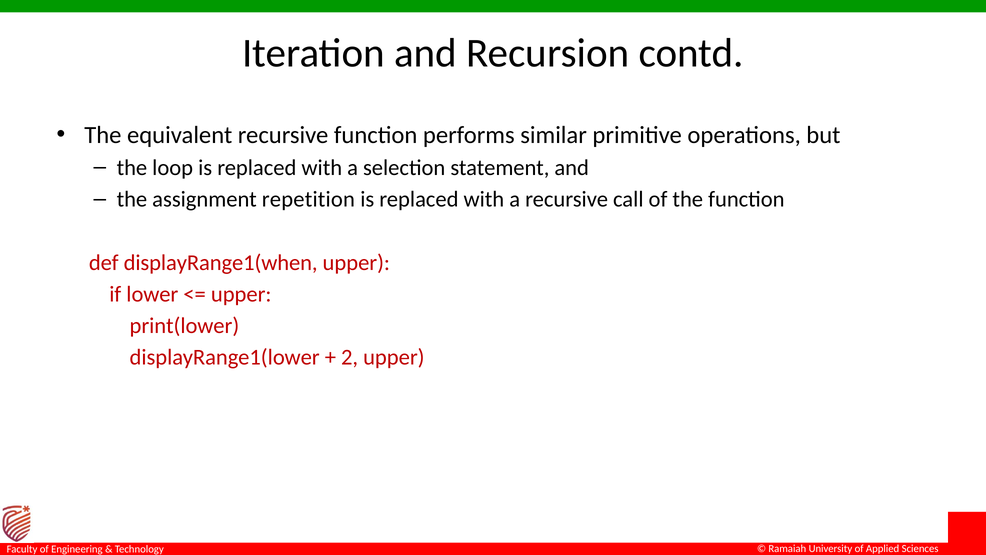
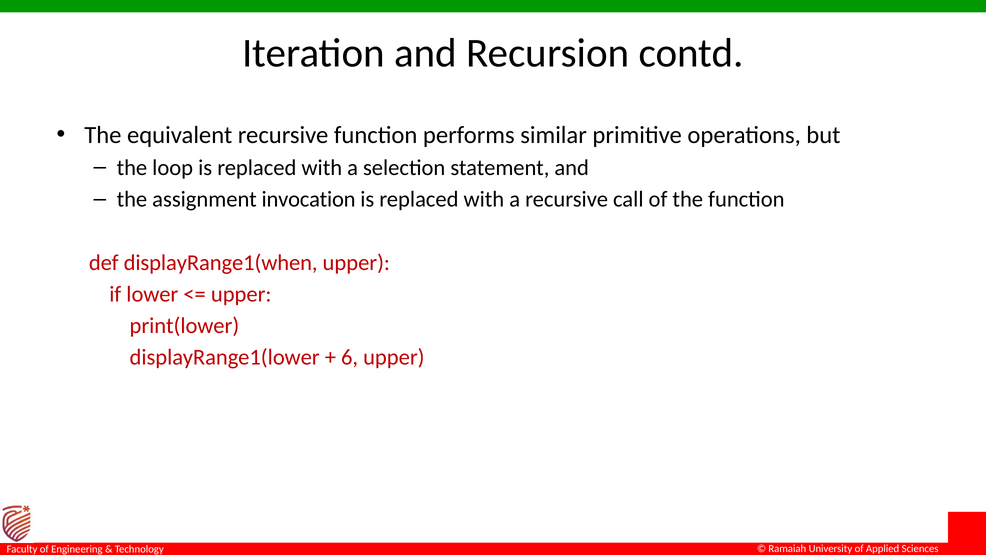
repetition: repetition -> invocation (309, 199)
2: 2 -> 6 (350, 357)
